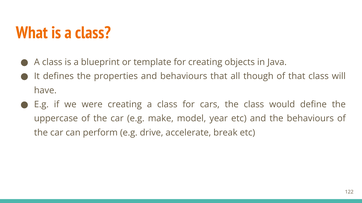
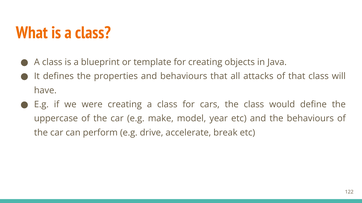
though: though -> attacks (258, 76)
